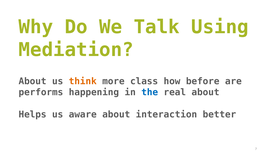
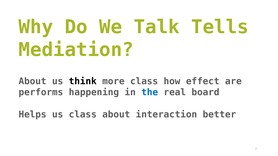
Using: Using -> Tells (220, 27)
think colour: orange -> black (83, 81)
before: before -> effect (203, 81)
real about: about -> board (205, 93)
us aware: aware -> class (83, 115)
